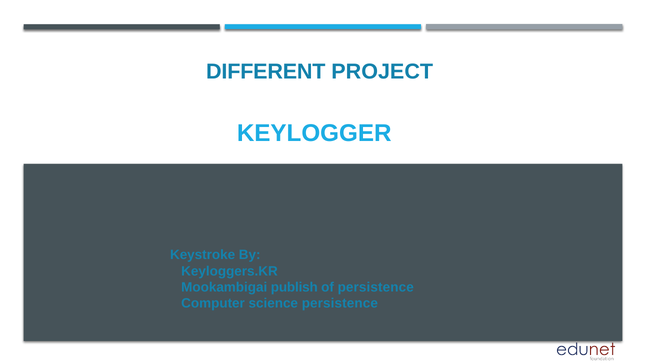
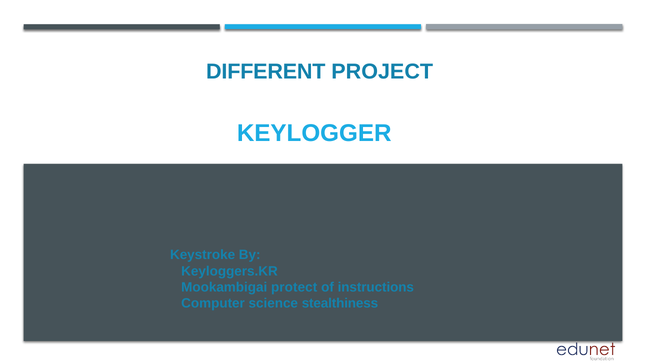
publish: publish -> protect (294, 287)
of persistence: persistence -> instructions (376, 287)
science persistence: persistence -> stealthiness (340, 303)
